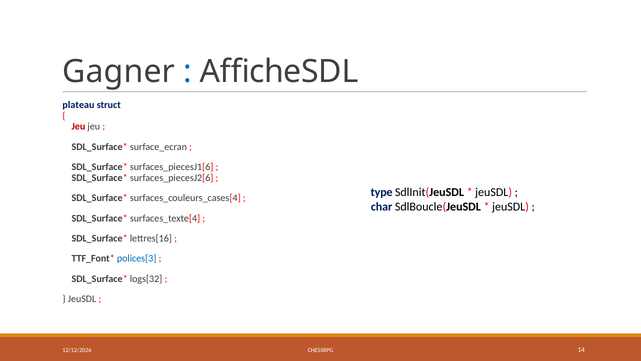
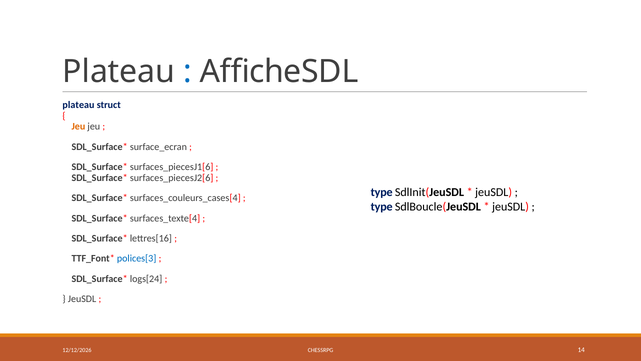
Gagner: Gagner -> Plateau (119, 72)
Jeu colour: red -> orange (78, 126)
char: char -> type (382, 206)
logs[32: logs[32 -> logs[24 (146, 278)
